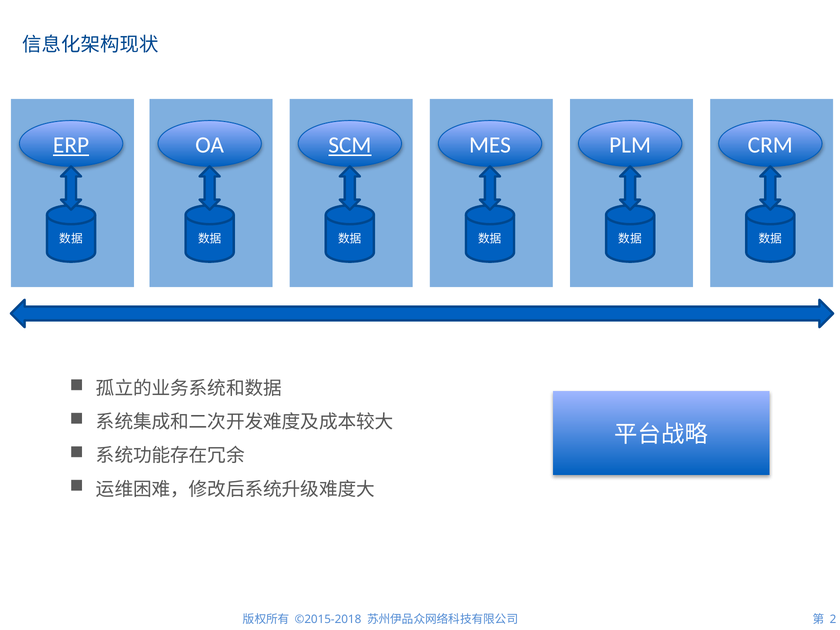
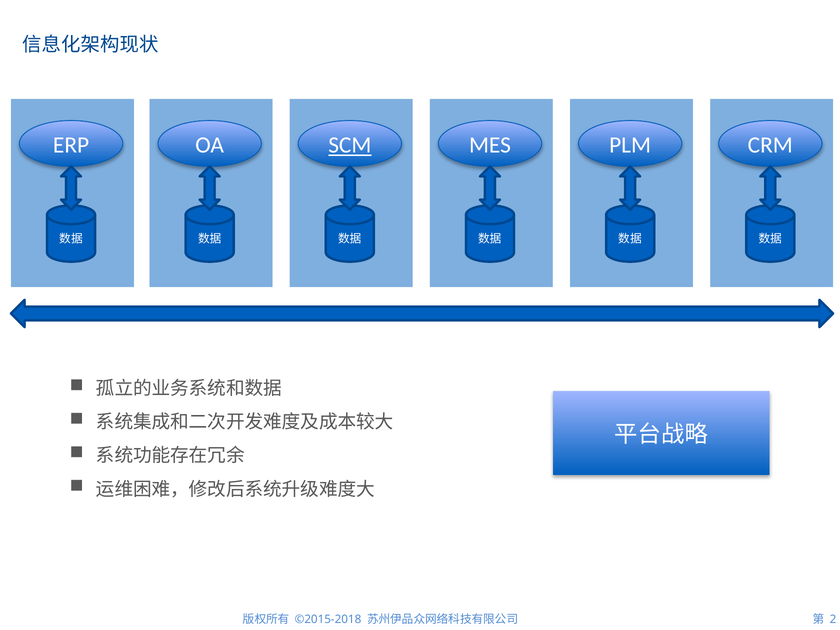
ERP underline: present -> none (71, 145)
